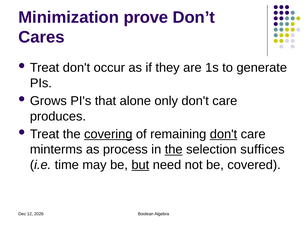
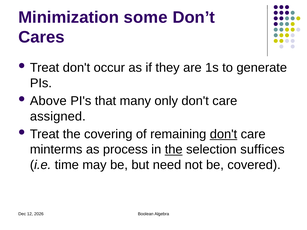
prove: prove -> some (146, 17)
Grows: Grows -> Above (48, 101)
alone: alone -> many (135, 101)
produces: produces -> assigned (58, 116)
covering underline: present -> none (108, 134)
but underline: present -> none (140, 165)
